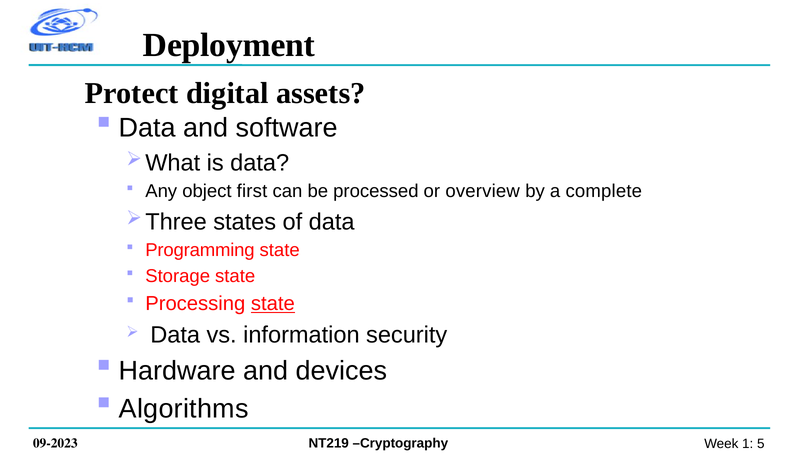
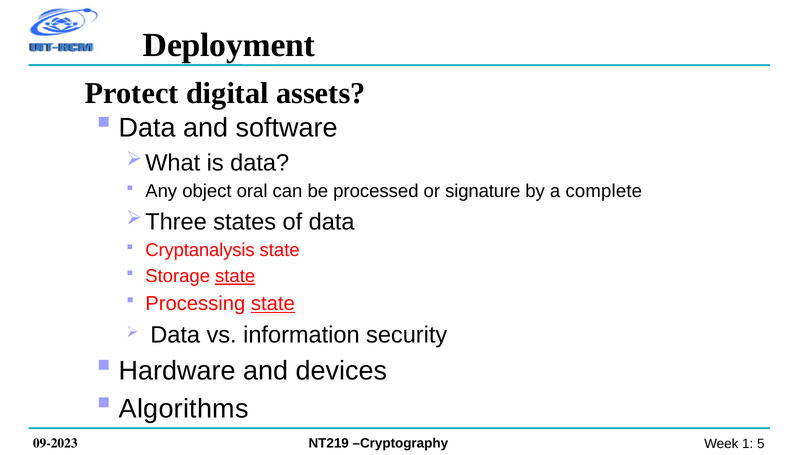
first: first -> oral (252, 191)
overview: overview -> signature (483, 191)
Programming: Programming -> Cryptanalysis (200, 250)
state underline: none -> present (235, 276)
